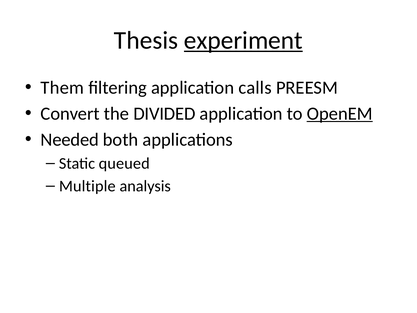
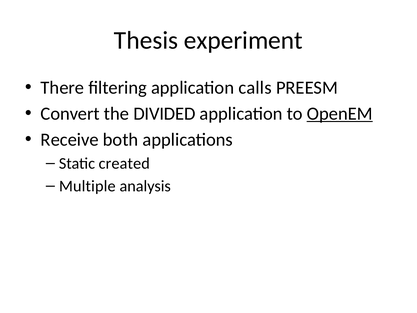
experiment underline: present -> none (243, 40)
Them: Them -> There (62, 87)
Needed: Needed -> Receive (70, 139)
queued: queued -> created (124, 163)
